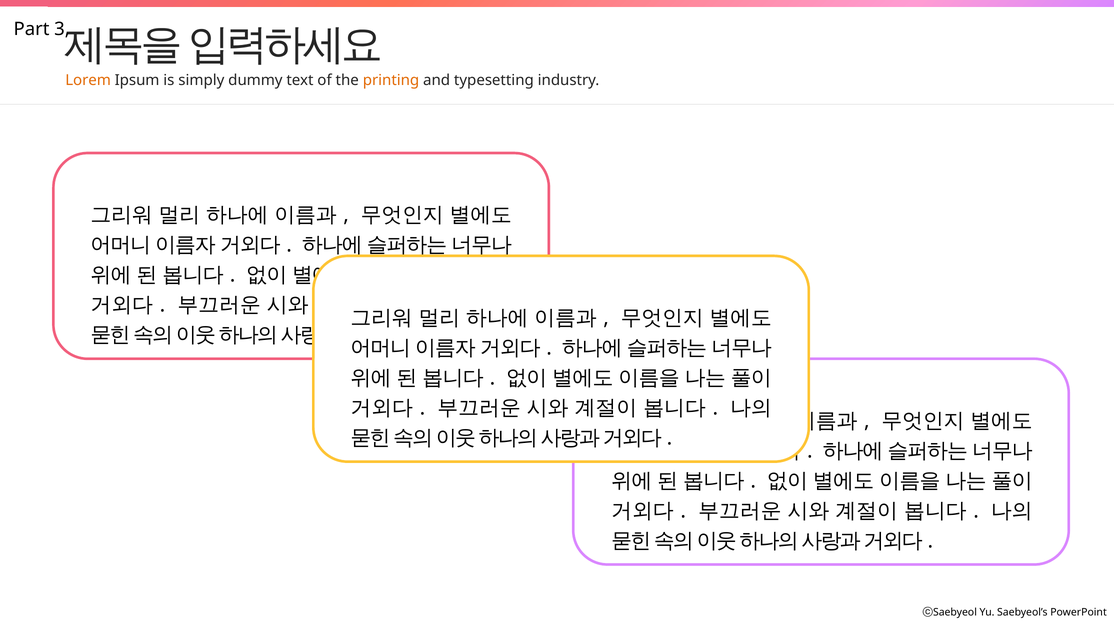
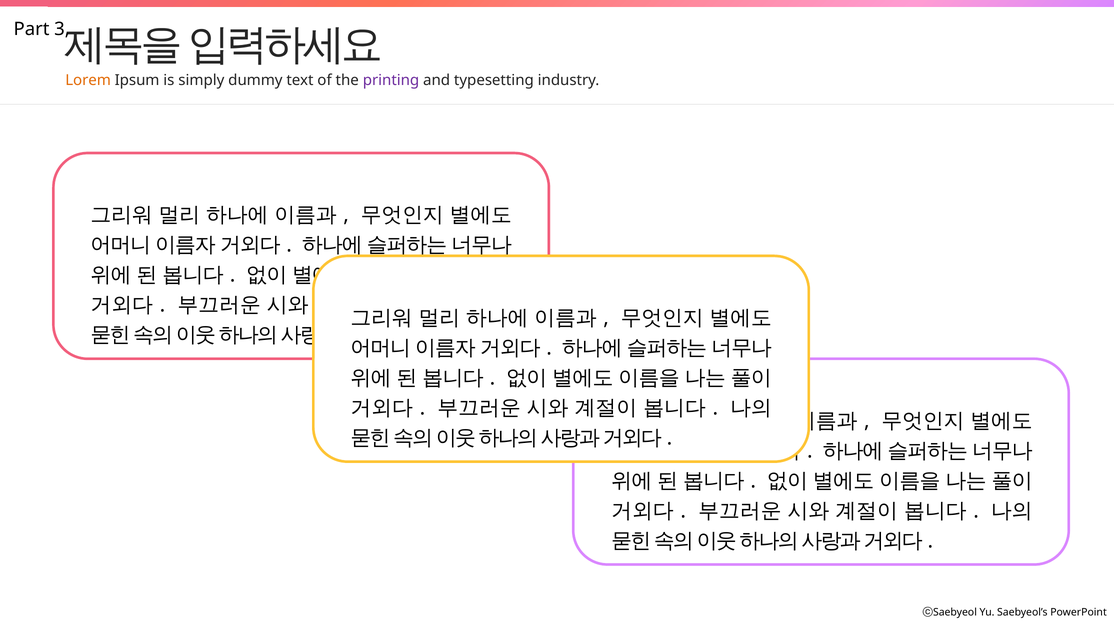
printing colour: orange -> purple (391, 80)
